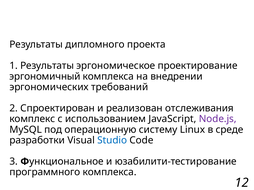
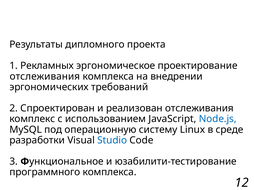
1 Результаты: Результаты -> Рекламных (47, 66)
эргономичный: эргономичный -> отслеживания (45, 77)
Node.js colour: purple -> blue (218, 119)
